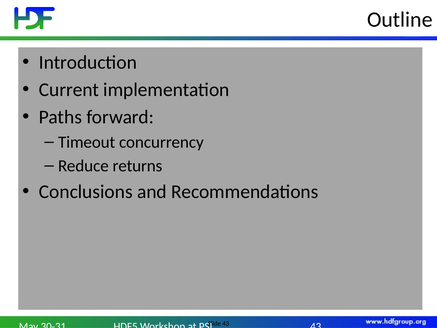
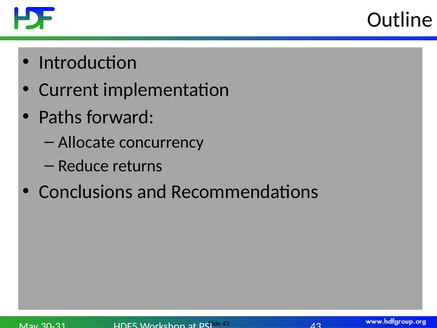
Timeout: Timeout -> Allocate (87, 142)
